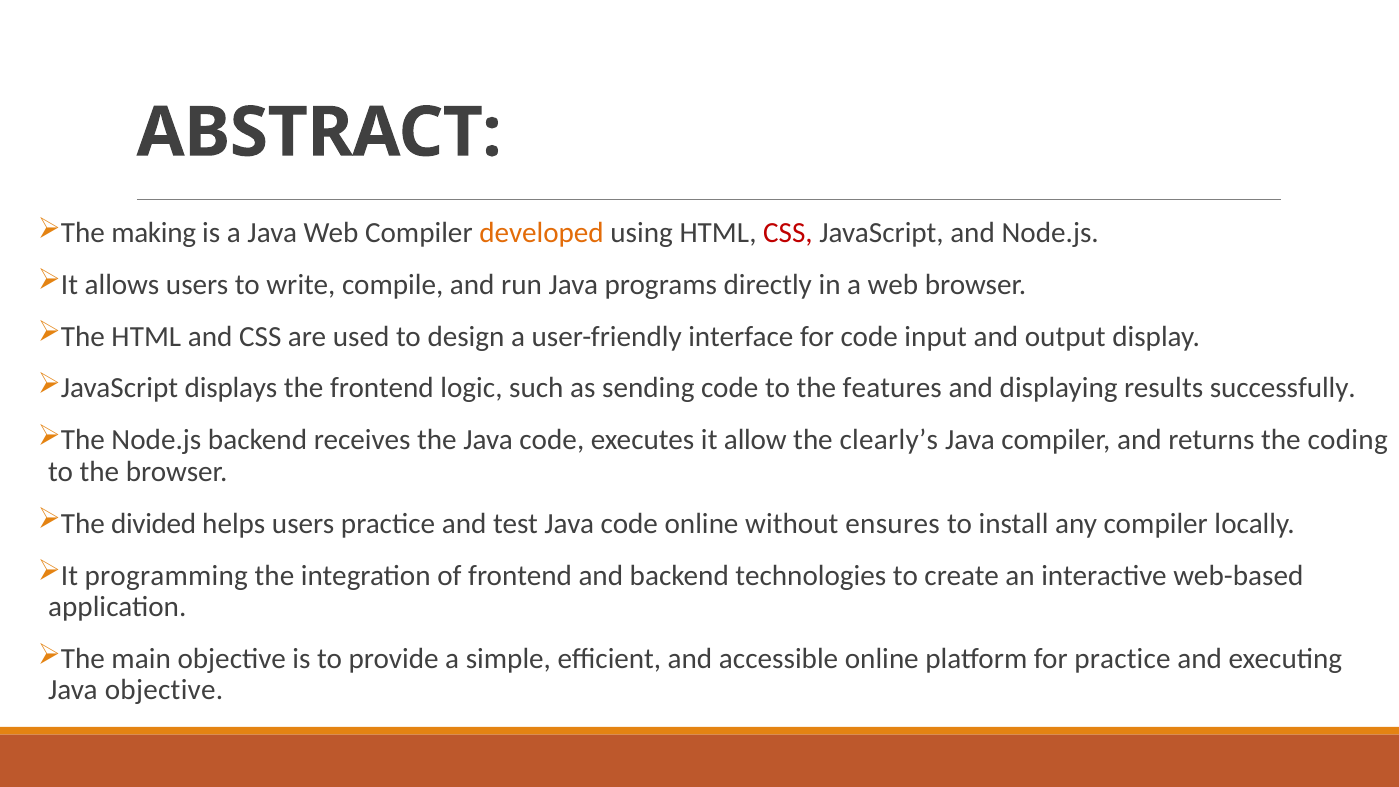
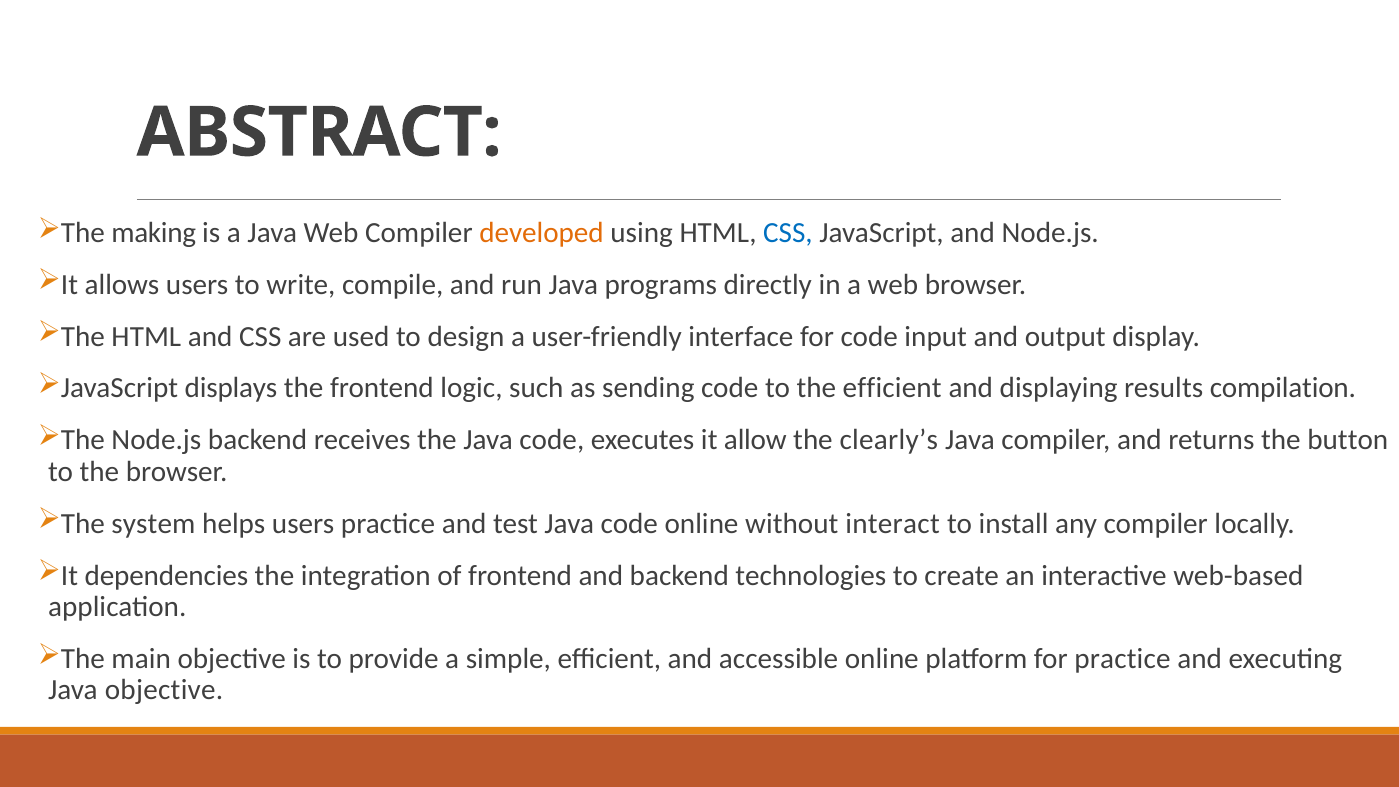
CSS colour: red -> blue (788, 233)
the features: features -> efficient (892, 388)
successfully: successfully -> compilation (1283, 388)
coding: coding -> button (1348, 440)
divided: divided -> system (153, 524)
ensures: ensures -> interact (893, 524)
programming: programming -> dependencies (166, 575)
